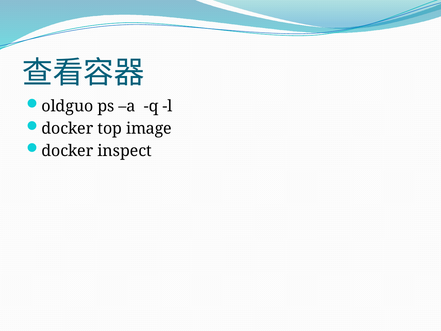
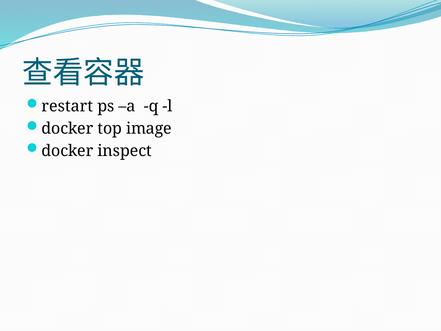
oldguo: oldguo -> restart (67, 106)
